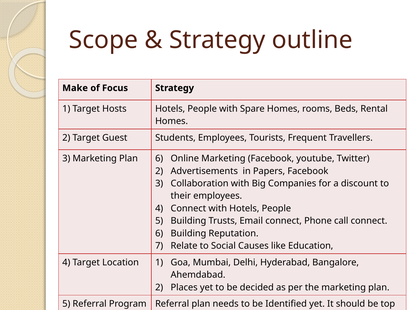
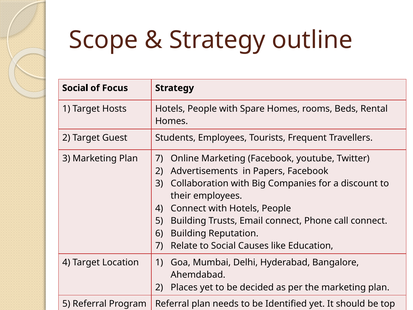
Make: Make -> Social (75, 88)
Plan 6: 6 -> 7 (159, 158)
